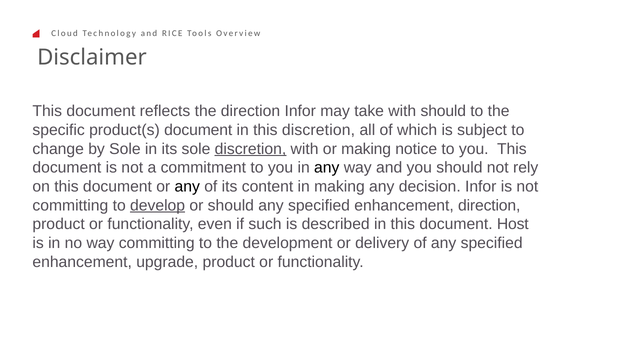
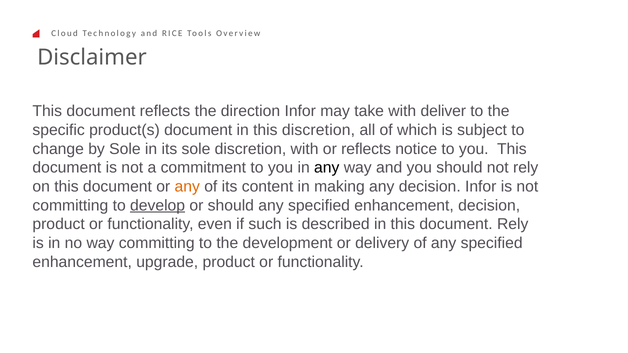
with should: should -> deliver (443, 111)
discretion underline: present -> none (251, 149)
or making: making -> reflects (366, 149)
any colour: black -> orange (187, 187)
enhancement direction: direction -> decision (489, 205)
document Host: Host -> Rely (513, 224)
